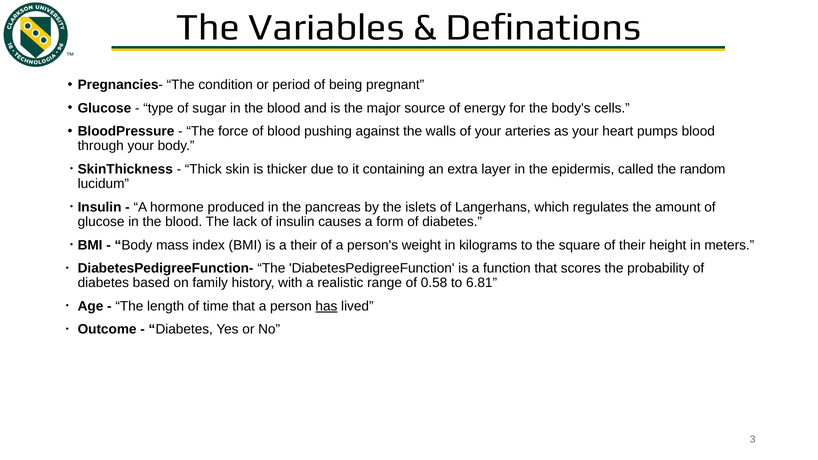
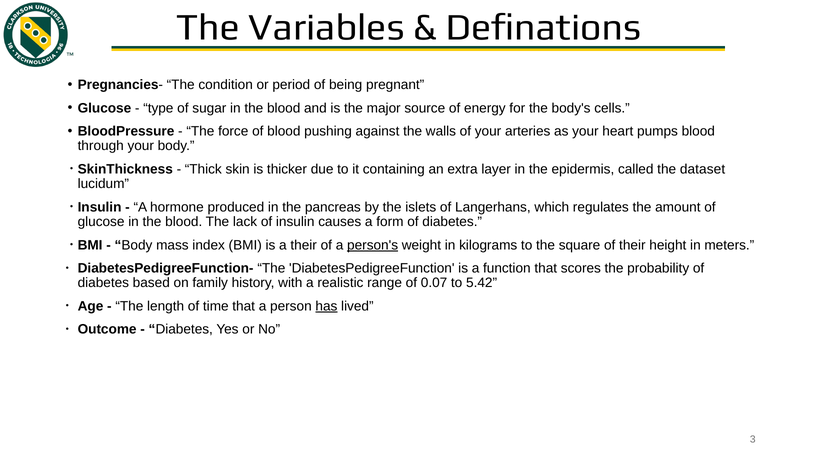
random: random -> dataset (703, 169)
person's underline: none -> present (373, 245)
0.58: 0.58 -> 0.07 (434, 283)
6.81: 6.81 -> 5.42 (482, 283)
